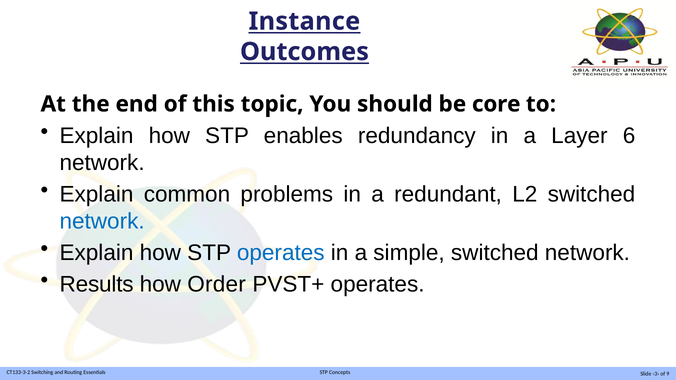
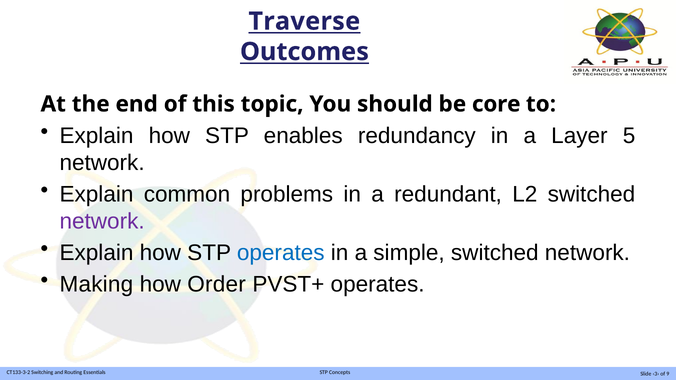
Instance: Instance -> Traverse (304, 21)
6: 6 -> 5 (629, 136)
network colour: blue -> purple (102, 221)
Results: Results -> Making (96, 284)
